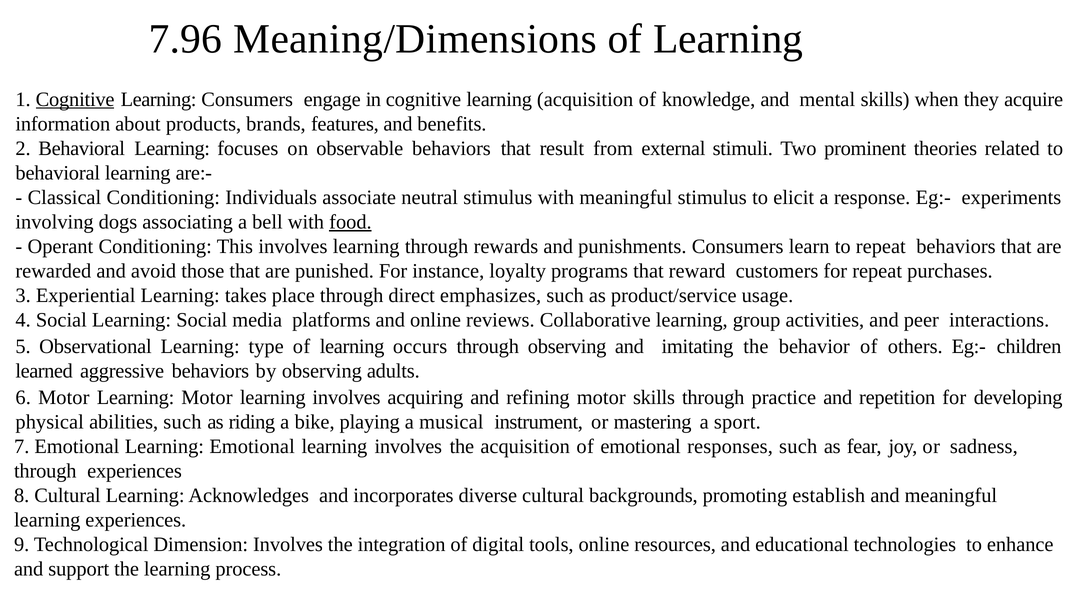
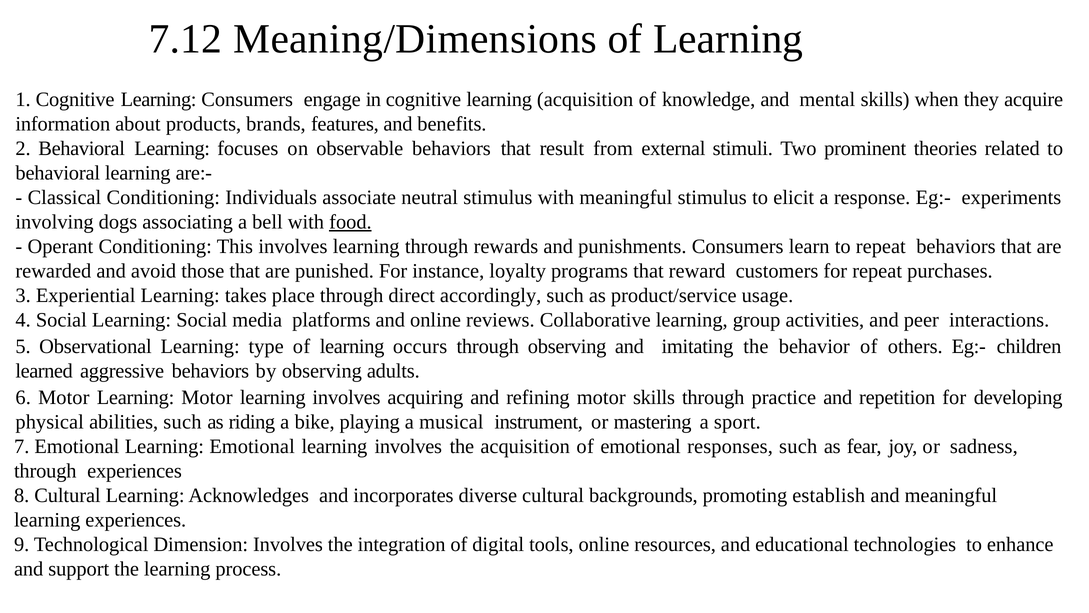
7.96: 7.96 -> 7.12 (185, 39)
Cognitive underline: present -> none (75, 99)
emphasizes: emphasizes -> accordingly (491, 295)
